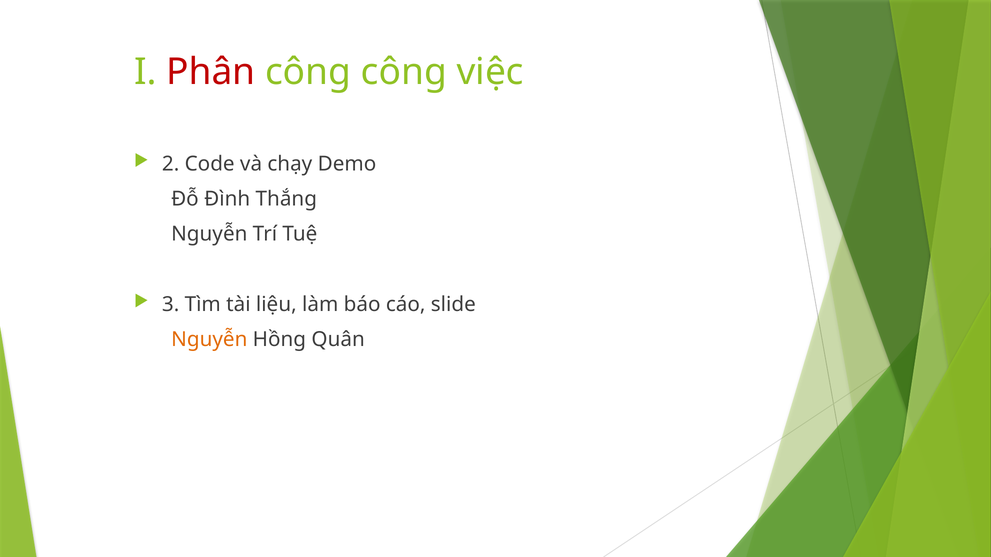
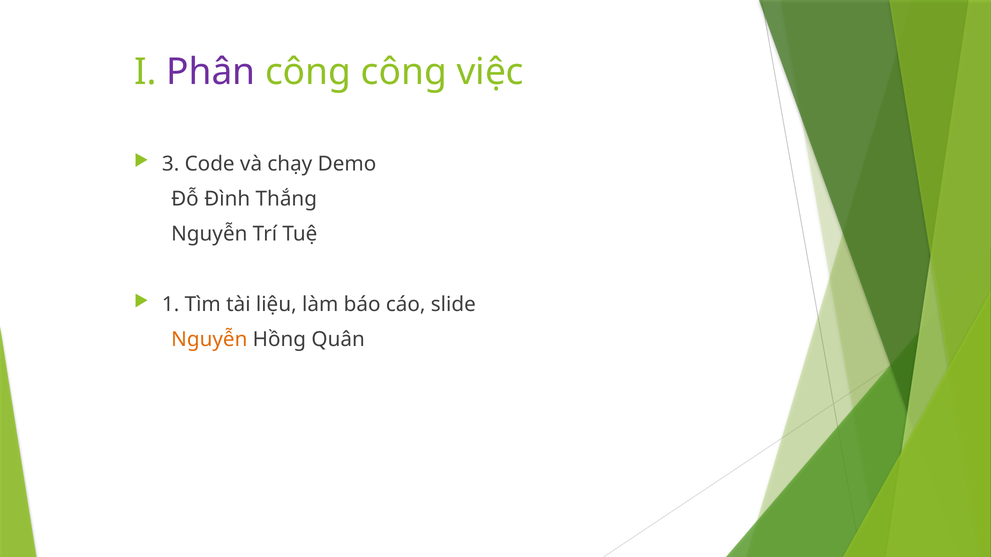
Phân colour: red -> purple (211, 72)
2: 2 -> 3 (171, 164)
3: 3 -> 1 (171, 305)
